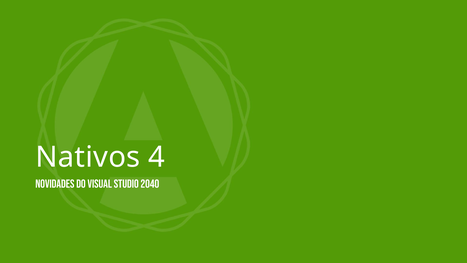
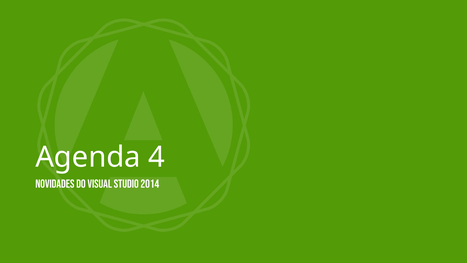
Nativos: Nativos -> Agenda (88, 157)
2040: 2040 -> 2014 (150, 184)
